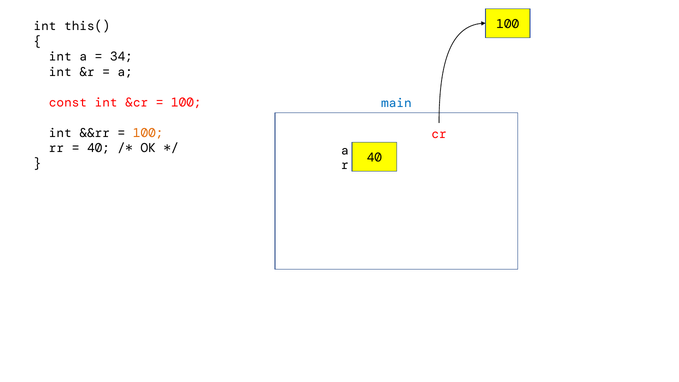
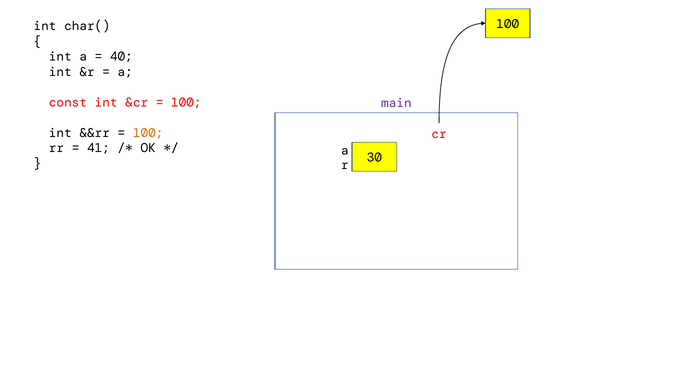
this(: this( -> char( (87, 26)
34: 34 -> 40 (121, 57)
main colour: blue -> purple (396, 103)
40: 40 -> 41 (99, 148)
40: 40 -> 30 (374, 158)
